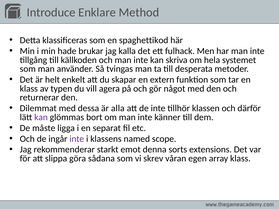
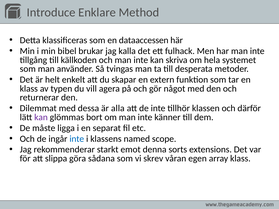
spaghettikod: spaghettikod -> dataaccessen (144, 40)
hade: hade -> bibel (67, 51)
inte colour: purple -> blue (77, 139)
